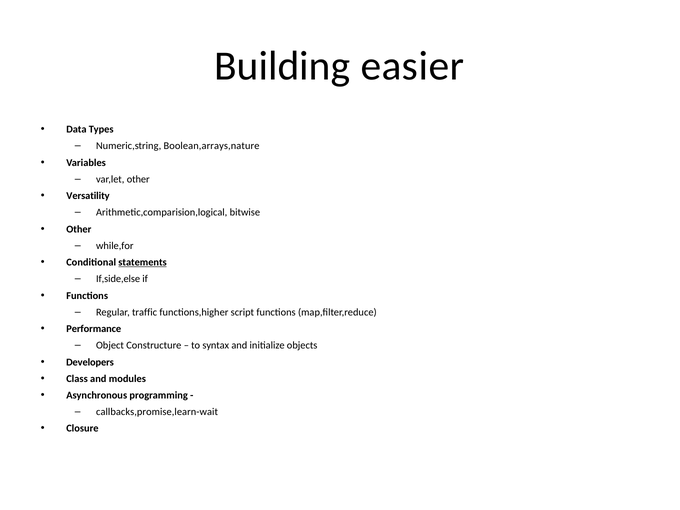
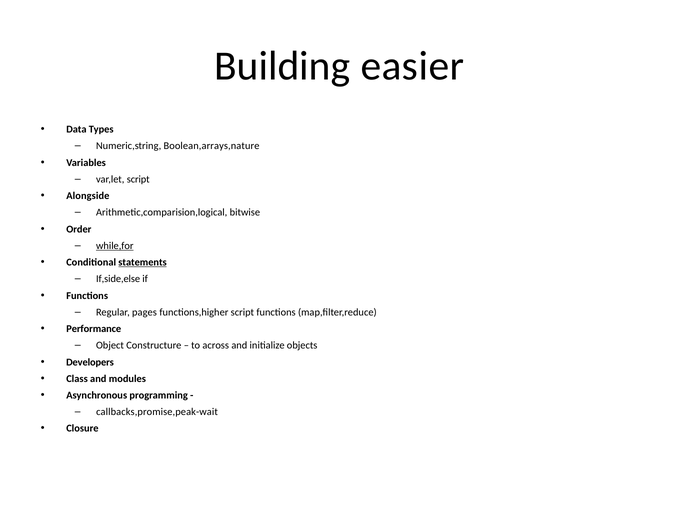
var,let other: other -> script (138, 179)
Versatility: Versatility -> Alongside (88, 196)
Other: Other -> Order (79, 229)
while,for underline: none -> present (115, 246)
traffic: traffic -> pages (144, 312)
syntax: syntax -> across (216, 345)
callbacks,promise,learn-wait: callbacks,promise,learn-wait -> callbacks,promise,peak-wait (157, 412)
